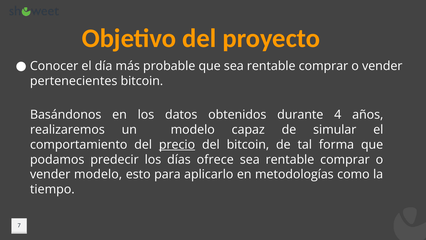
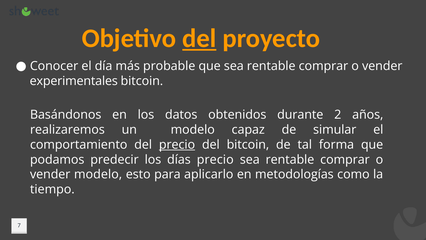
del underline: none -> present (199, 38)
pertenecientes: pertenecientes -> experimentales (74, 81)
4: 4 -> 2 (338, 115)
días ofrece: ofrece -> precio (215, 159)
